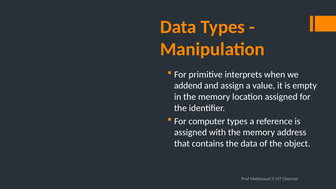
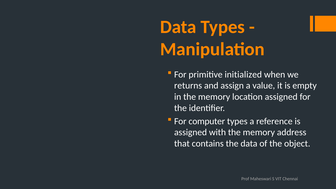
interprets: interprets -> initialized (243, 74)
addend: addend -> returns (188, 86)
